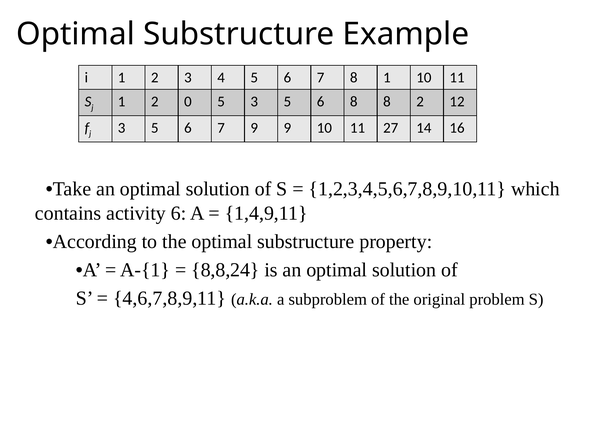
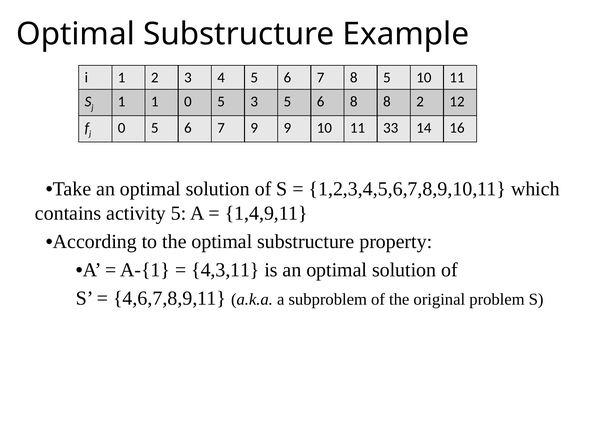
8 1: 1 -> 5 (387, 77)
2: 2 -> 1 (155, 102)
3: 3 -> 0 (122, 128)
27: 27 -> 33 (391, 128)
activity 6: 6 -> 5 (179, 213)
8,8,24: 8,8,24 -> 4,3,11 (225, 270)
